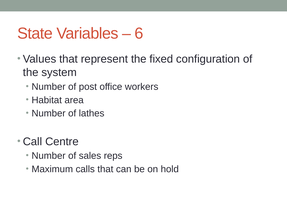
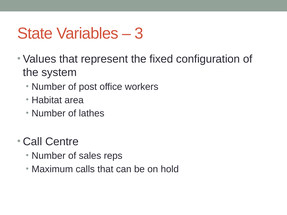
6: 6 -> 3 (139, 33)
